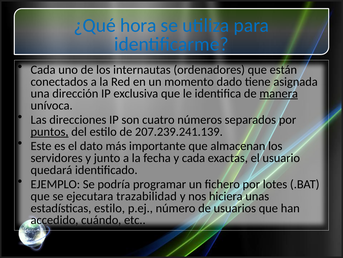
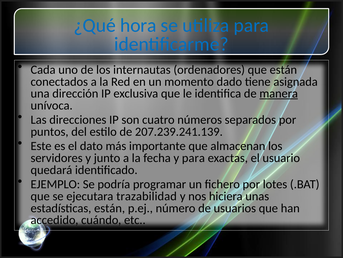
puntos underline: present -> none (50, 131)
y cada: cada -> para (193, 158)
estadísticas estilo: estilo -> están (110, 208)
